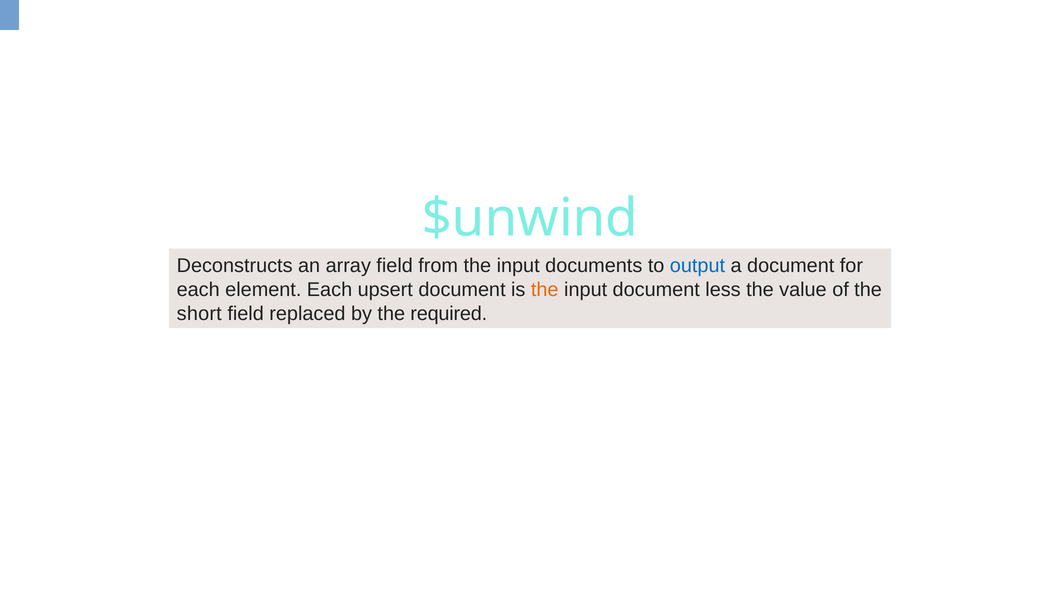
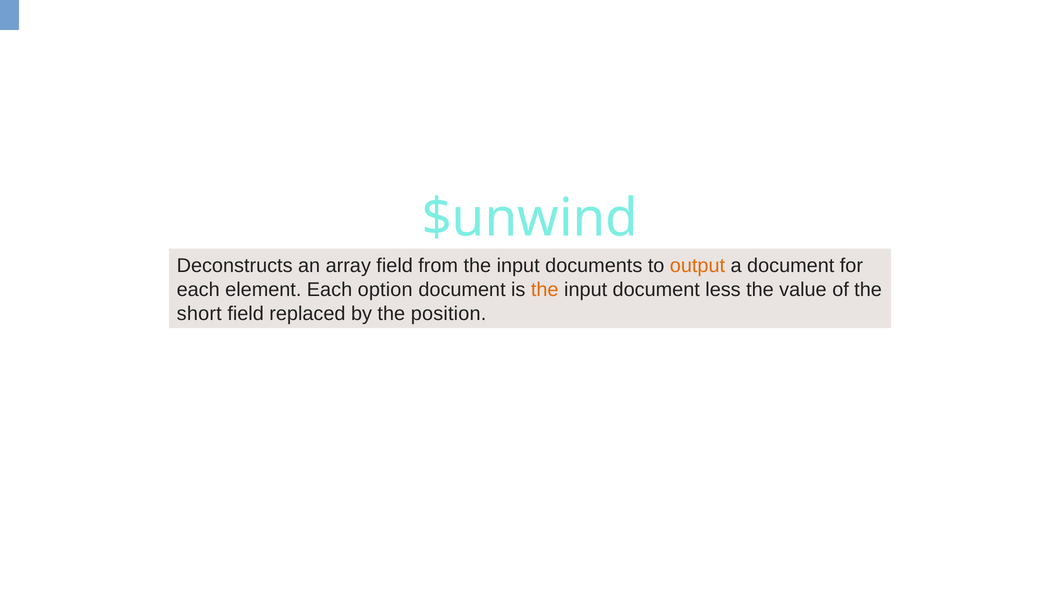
output colour: blue -> orange (697, 266)
upsert: upsert -> option (385, 290)
required: required -> position (449, 314)
